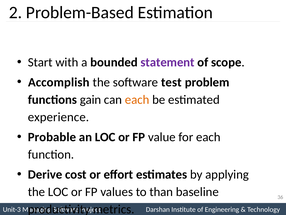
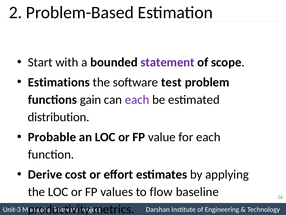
Accomplish: Accomplish -> Estimations (59, 82)
each colour: orange -> purple (137, 99)
experience: experience -> distribution (59, 117)
than: than -> flow (161, 191)
